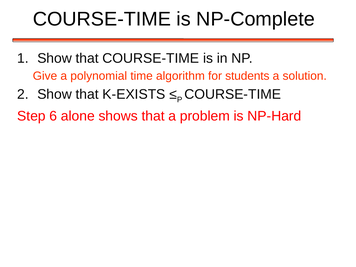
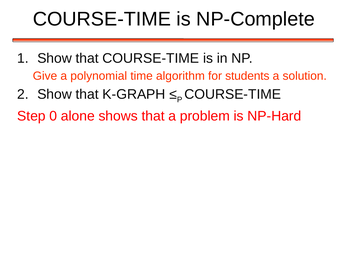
K-EXISTS: K-EXISTS -> K-GRAPH (134, 94)
6: 6 -> 0 (53, 116)
